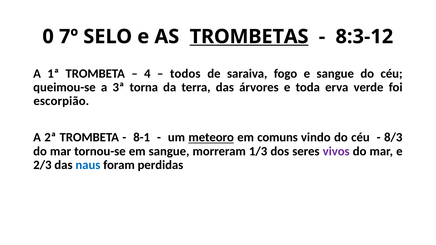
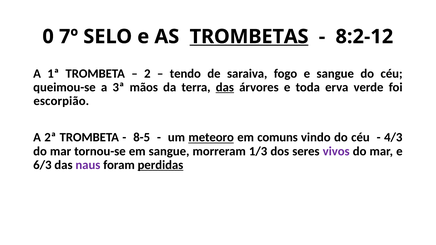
8:3-12: 8:3-12 -> 8:2-12 (364, 37)
4: 4 -> 2 (147, 74)
todos: todos -> tendo (185, 74)
torna: torna -> mãos (144, 87)
das underline: none -> present (225, 87)
8-1: 8-1 -> 8-5 (142, 138)
8/3: 8/3 -> 4/3 (393, 138)
2/3: 2/3 -> 6/3 (42, 165)
naus colour: blue -> purple (88, 165)
perdidas underline: none -> present (160, 165)
